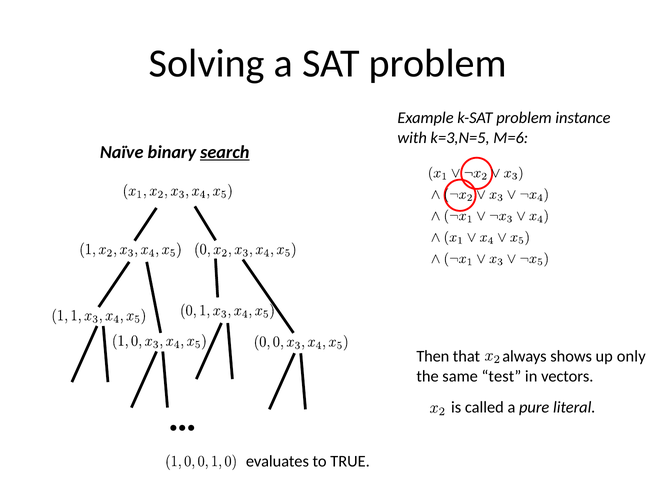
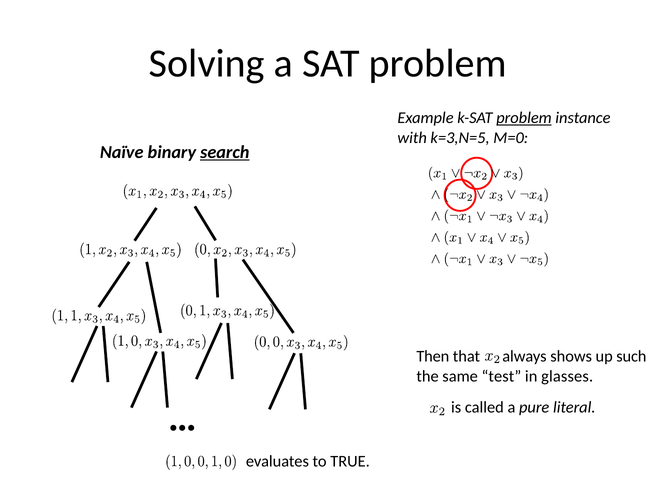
problem underline: none -> present (524, 118)
M=6: M=6 -> M=0 (511, 138)
only: only -> such (631, 356)
vectors: vectors -> glasses (567, 376)
